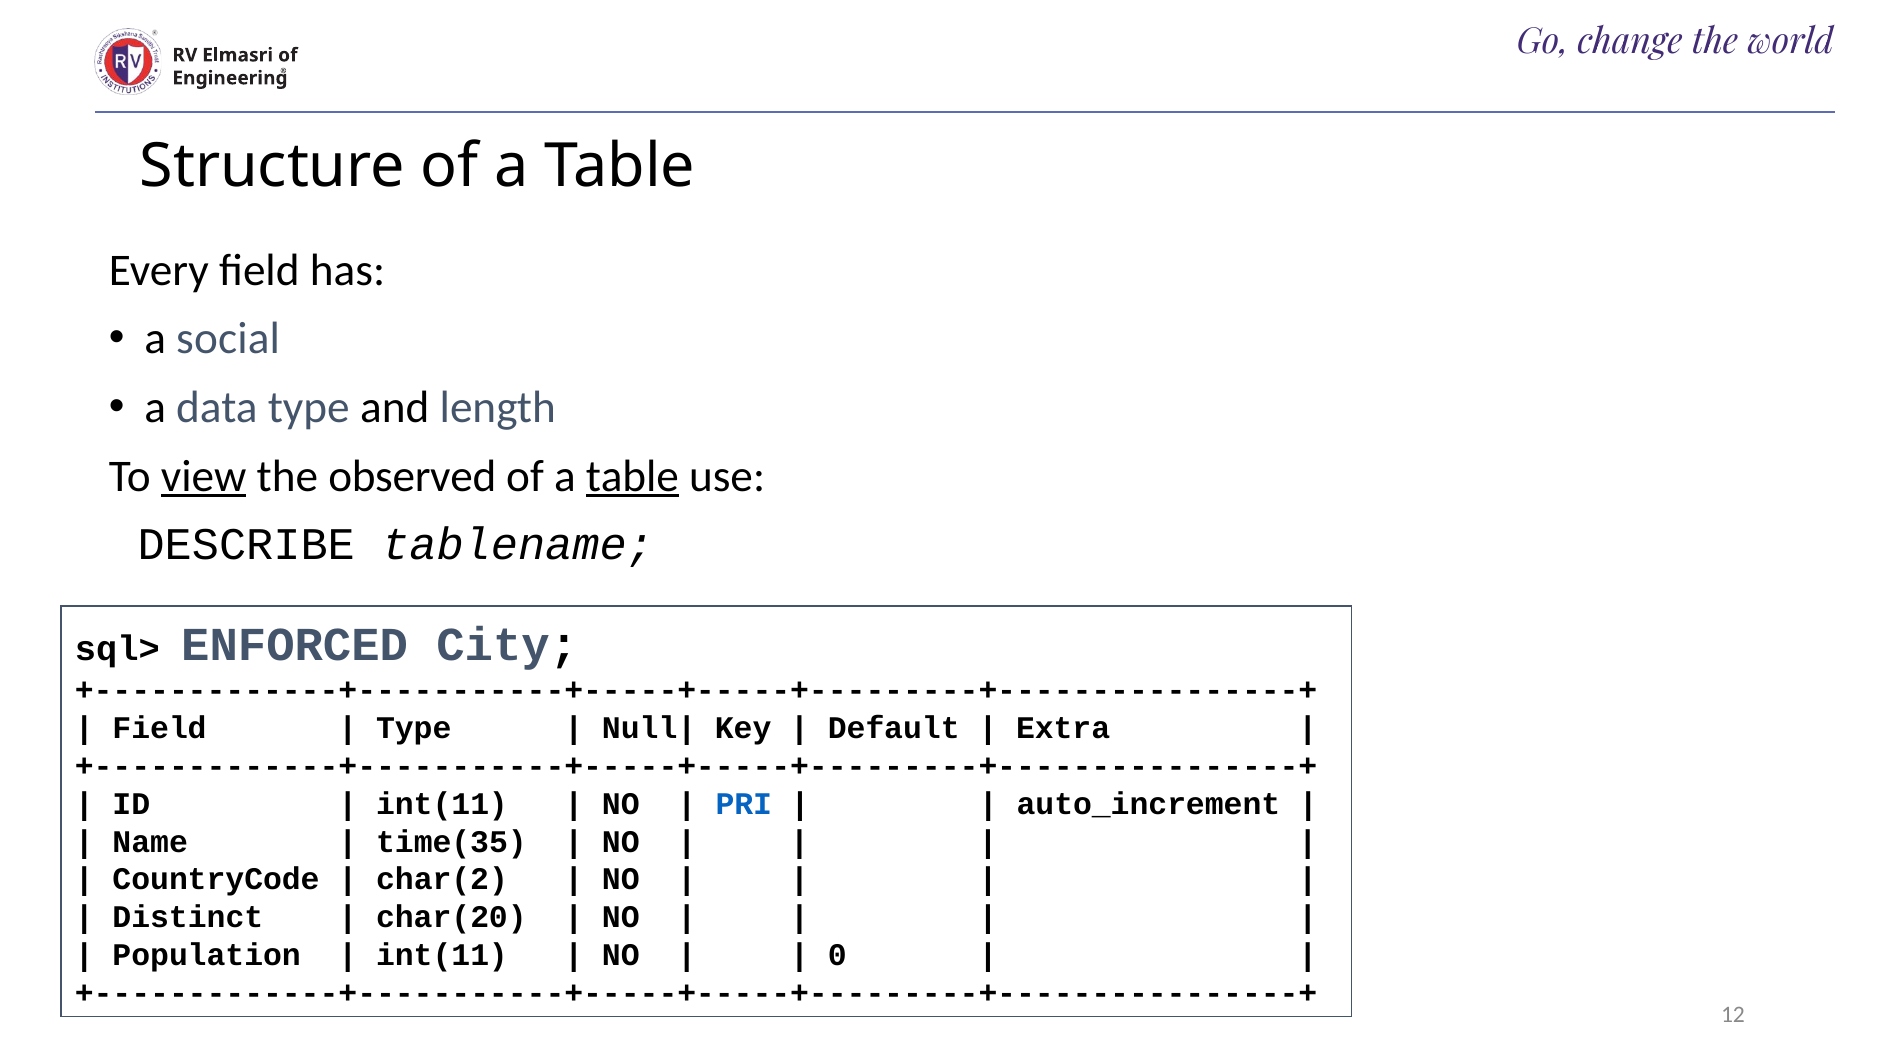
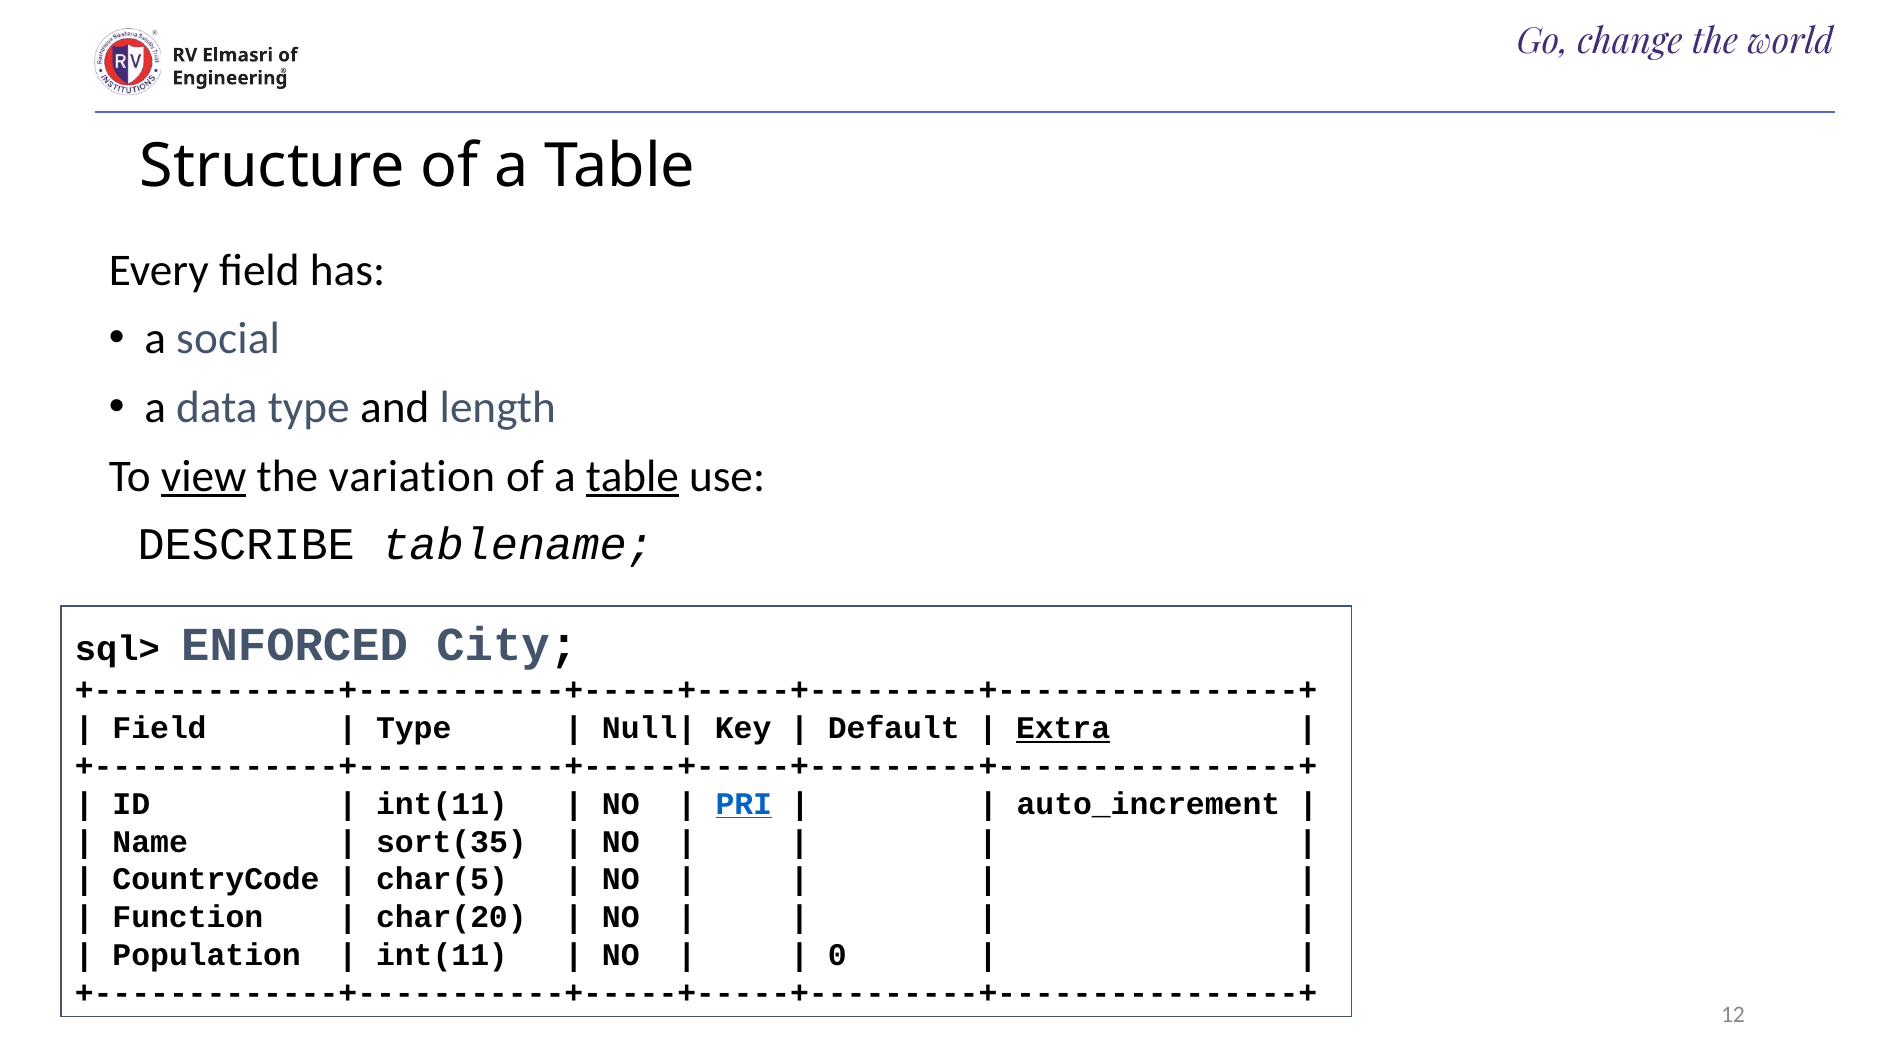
observed: observed -> variation (412, 476)
Extra underline: none -> present (1063, 728)
PRI underline: none -> present (744, 804)
time(35: time(35 -> sort(35 (451, 841)
char(2: char(2 -> char(5 (442, 879)
Distinct: Distinct -> Function (188, 917)
